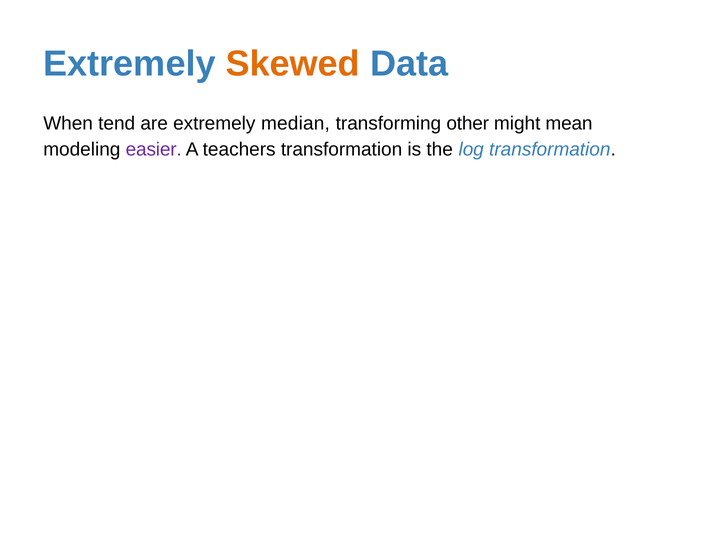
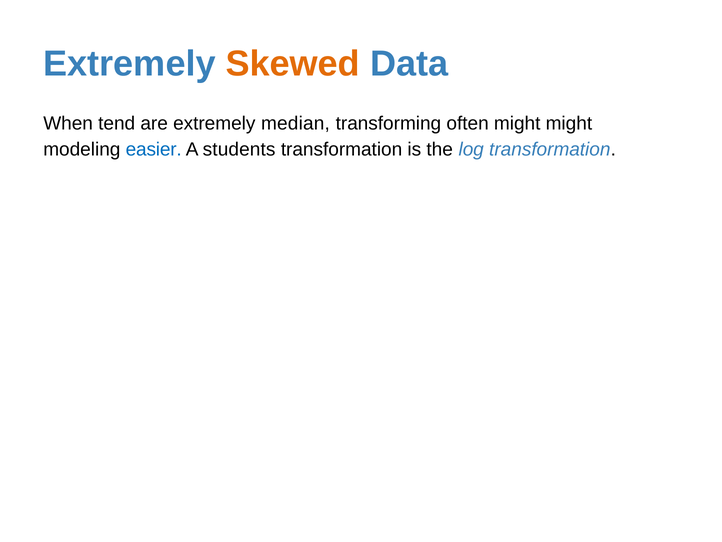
other: other -> often (468, 123)
might mean: mean -> might (569, 123)
easier colour: purple -> blue (154, 149)
teachers: teachers -> students (239, 149)
